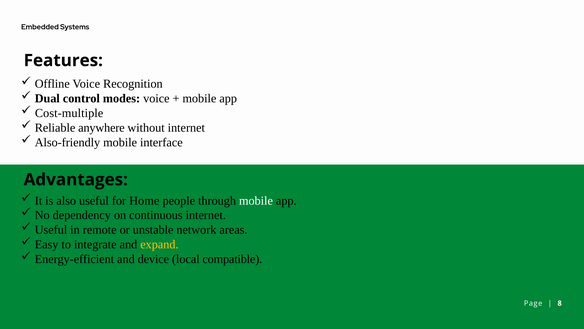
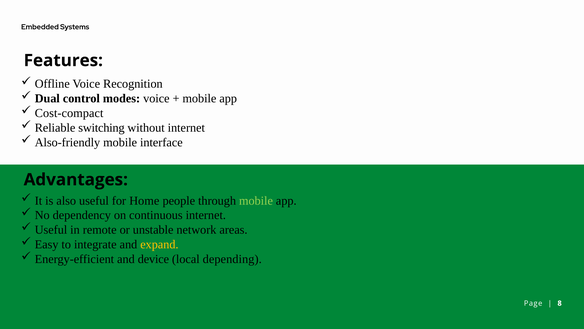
Cost-multiple: Cost-multiple -> Cost-compact (69, 113)
anywhere: anywhere -> switching (101, 128)
mobile colour: white -> light green (256, 200)
compatible: compatible -> depending (232, 259)
